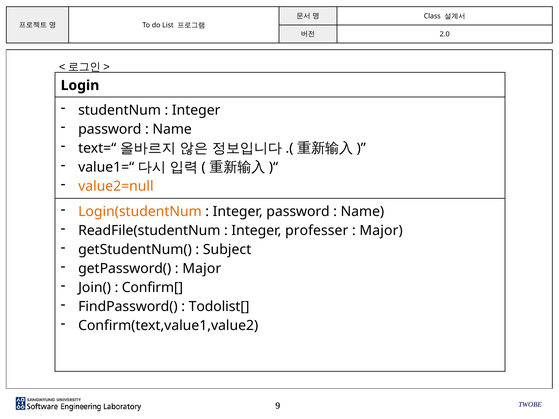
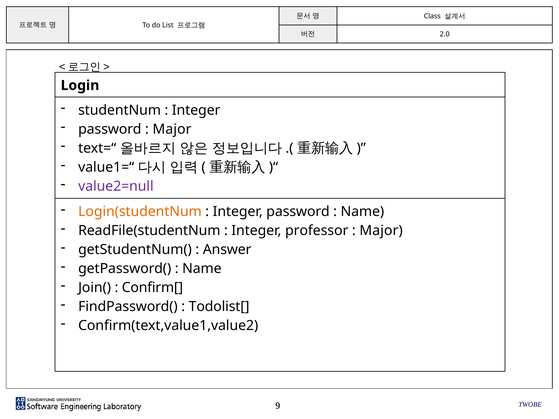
Name: Name -> Major (172, 129)
value2=null colour: orange -> purple (116, 186)
professer: professer -> professor (317, 231)
Subject: Subject -> Answer (227, 250)
Major: Major -> Name (202, 269)
